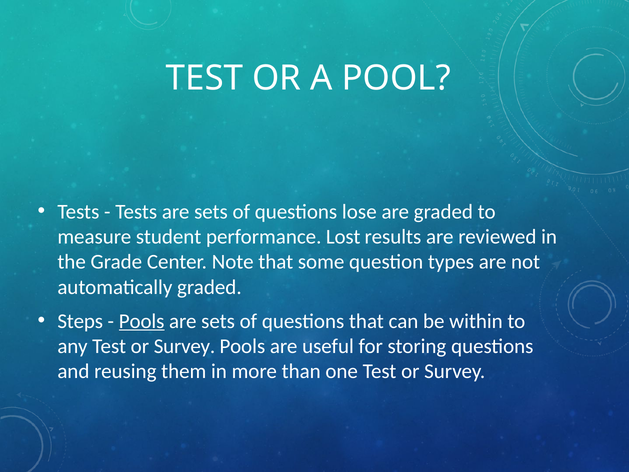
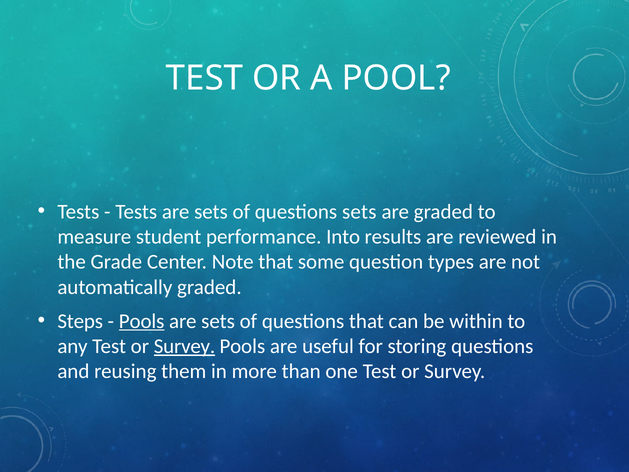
questions lose: lose -> sets (359, 212)
Lost: Lost -> Into (343, 237)
Survey underline: none -> present (184, 346)
